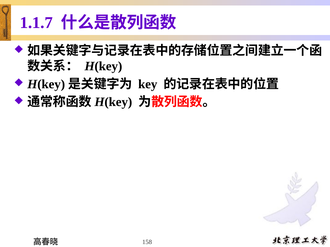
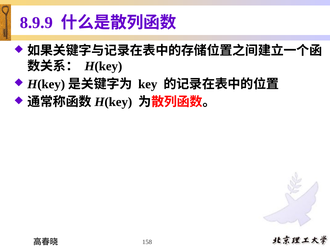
1.1.7: 1.1.7 -> 8.9.9 (36, 23)
